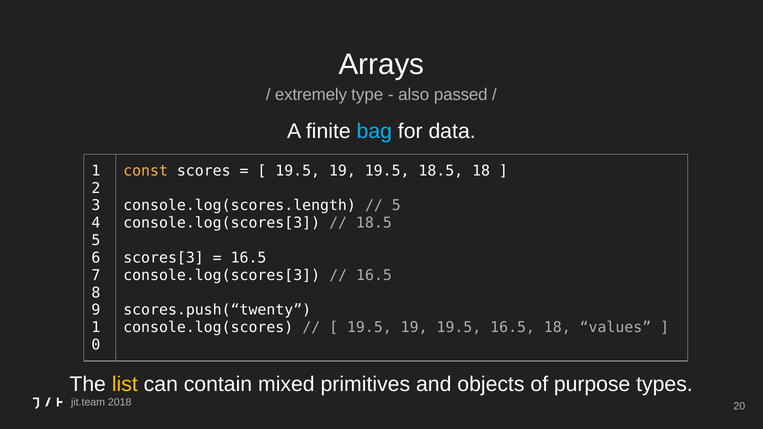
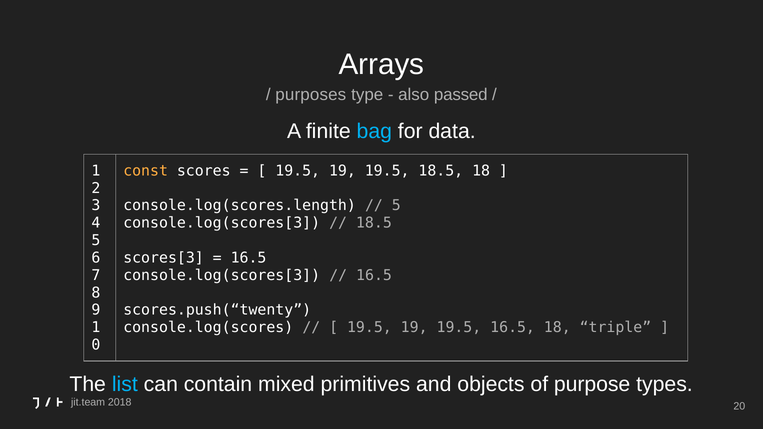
extremely: extremely -> purposes (311, 95)
values: values -> triple (615, 328)
list colour: yellow -> light blue (125, 385)
